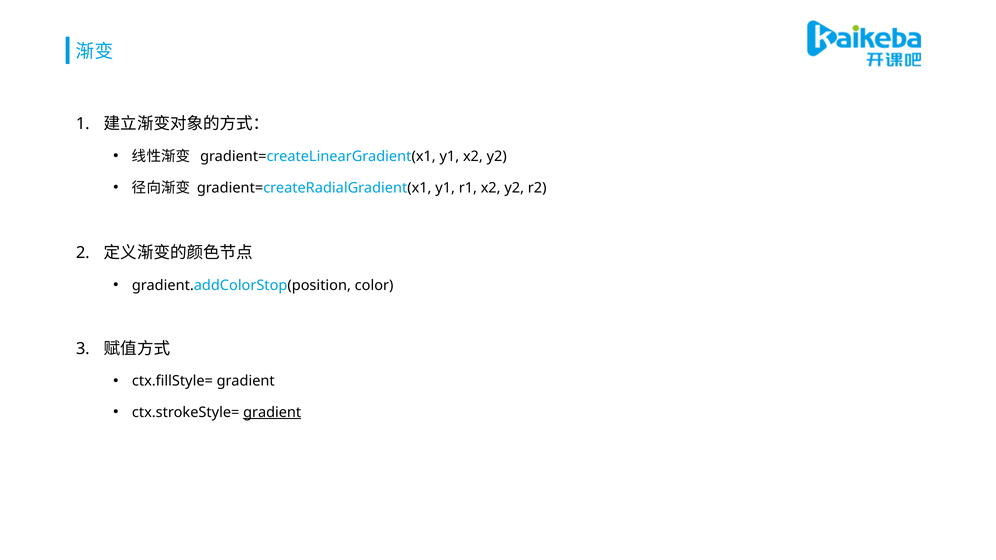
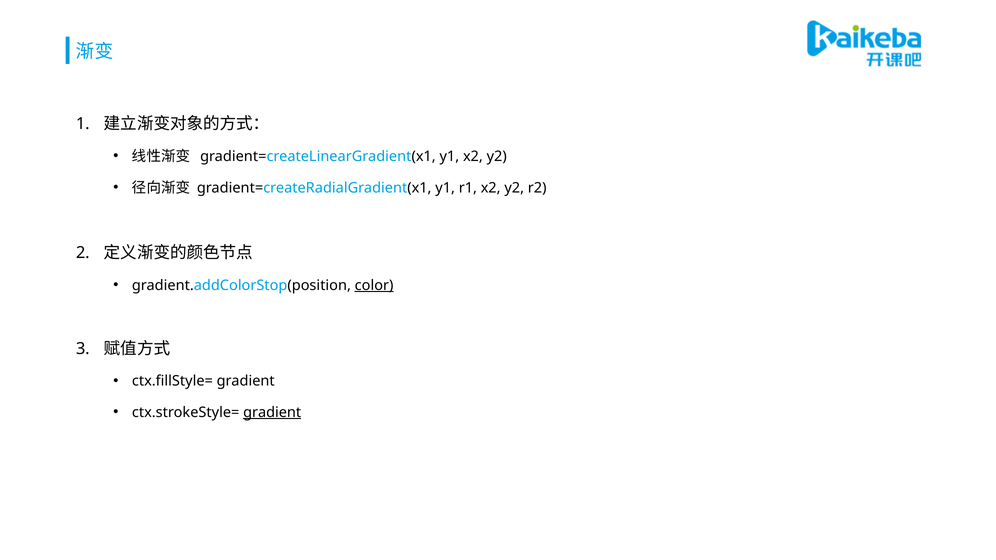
color underline: none -> present (374, 285)
